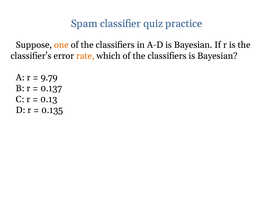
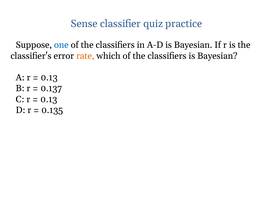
Spam: Spam -> Sense (84, 24)
one colour: orange -> blue (61, 45)
9.79: 9.79 -> 0.13 (49, 78)
